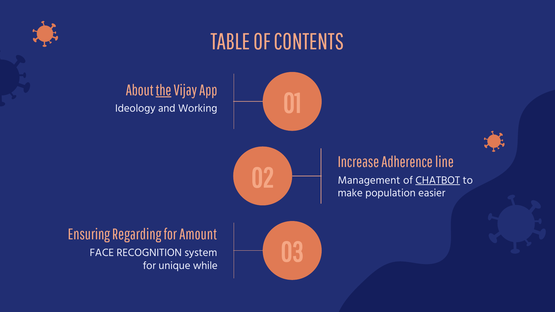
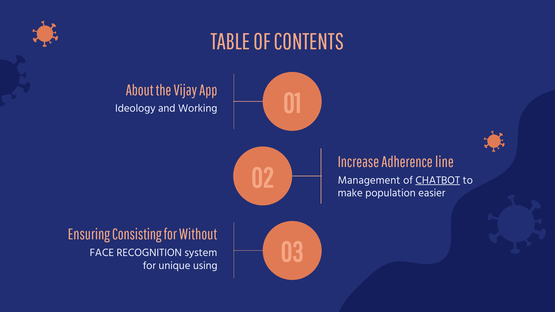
the underline: present -> none (163, 90)
Regarding: Regarding -> Consisting (137, 235)
Amount: Amount -> Without (198, 235)
while: while -> using (205, 266)
